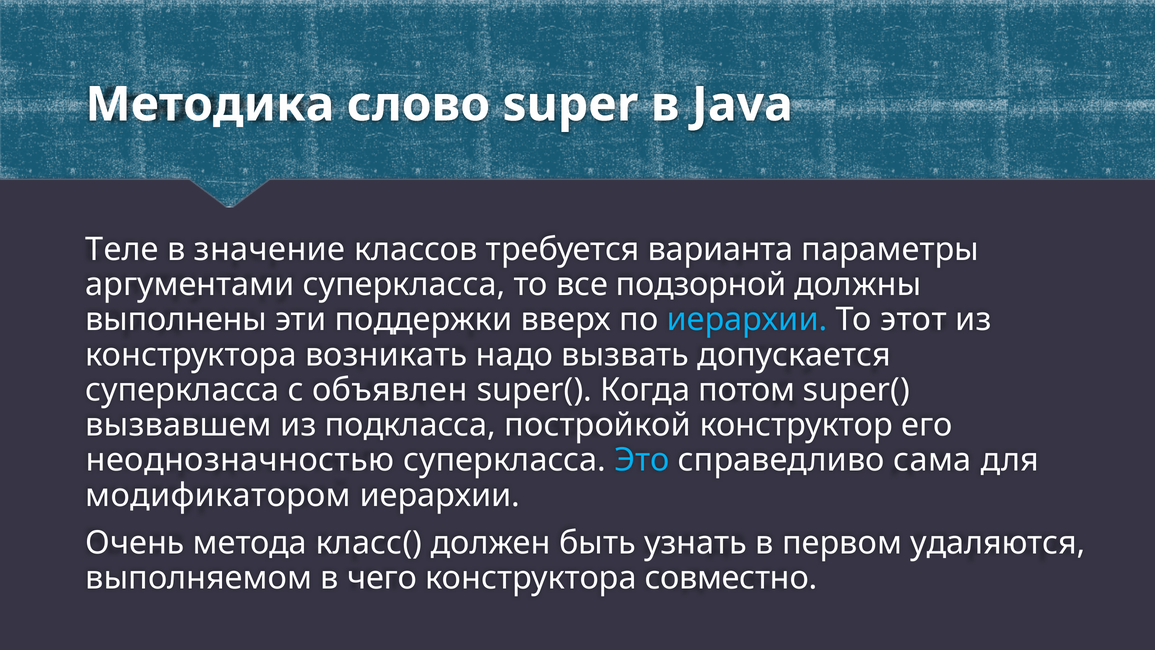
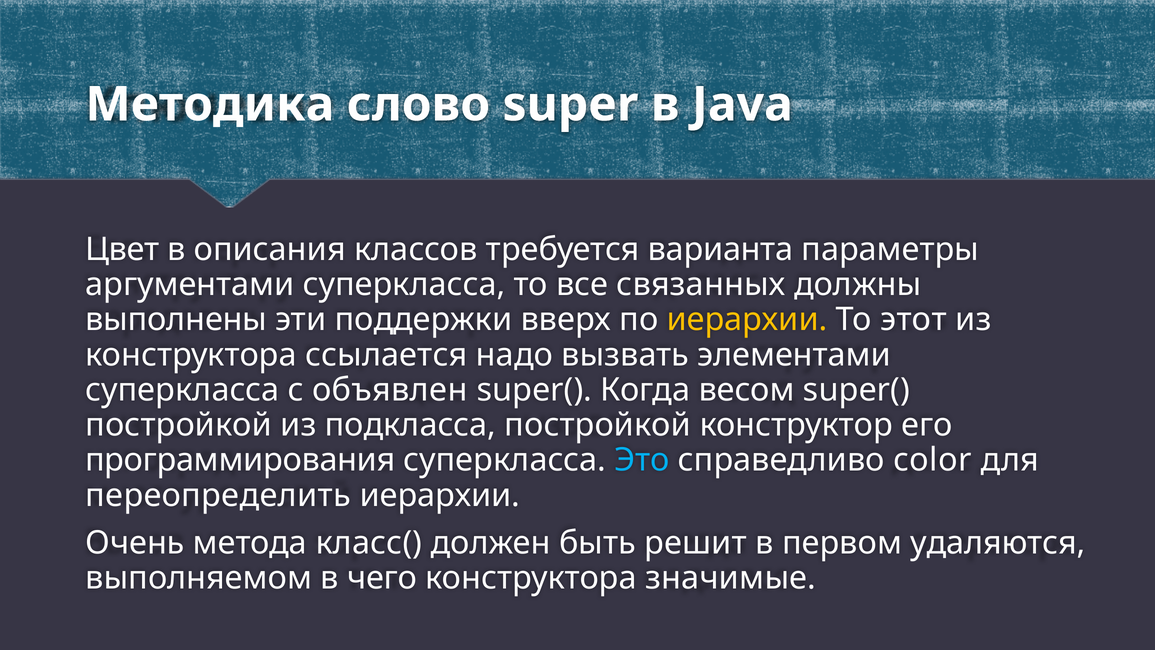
Теле: Теле -> Цвет (122, 249)
значение: значение -> описания (270, 249)
подзорной: подзорной -> связанных (701, 284)
иерархии colour: light blue -> yellow (747, 319)
возникать: возникать -> ссылается (386, 355)
допускается: допускается -> элементами (794, 355)
потом: потом -> весом (747, 390)
вызвавшем: вызвавшем -> постройкой (179, 425)
неоднозначностью: неоднозначностью -> программирования (240, 460)
сама: сама -> color (933, 460)
модификатором: модификатором -> переопределить (218, 495)
узнать: узнать -> решит (696, 543)
совместно: совместно -> значимые (731, 578)
